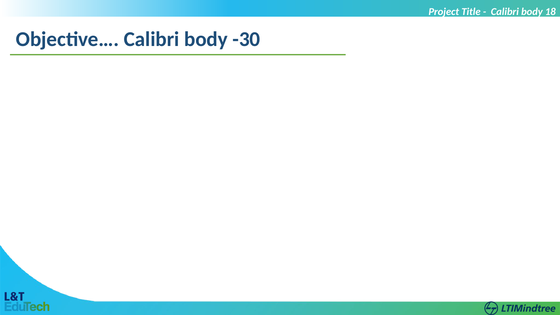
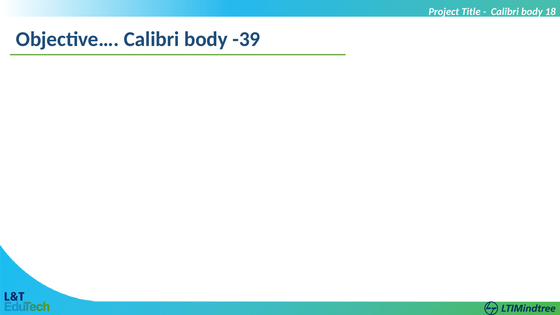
-30: -30 -> -39 (246, 39)
